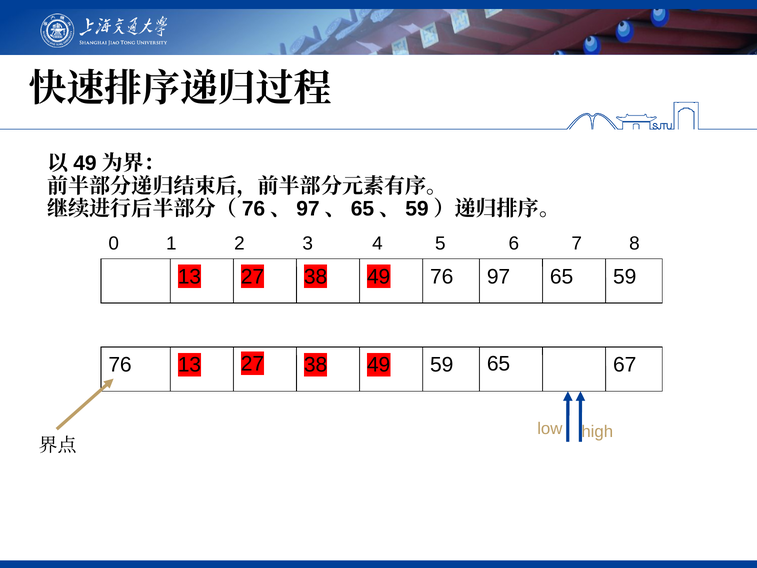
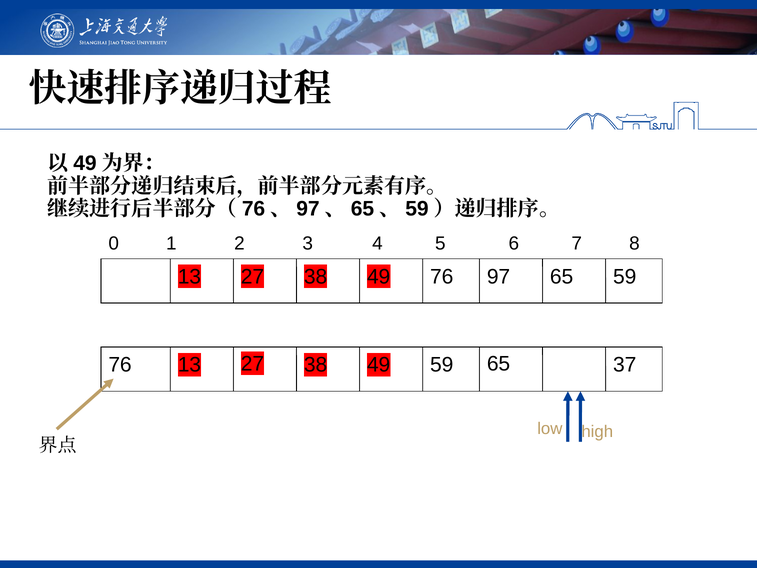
67: 67 -> 37 (625, 365)
